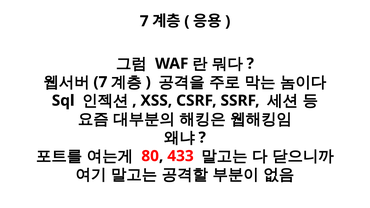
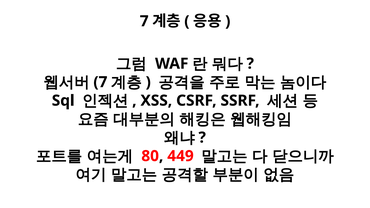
433: 433 -> 449 (181, 156)
